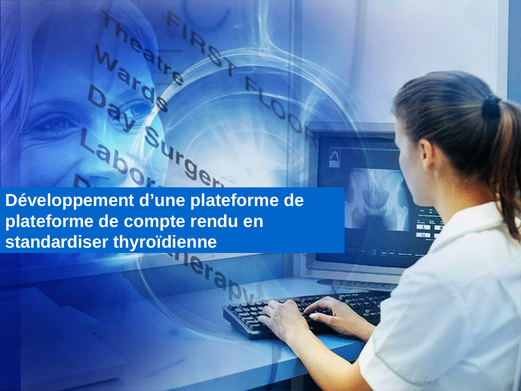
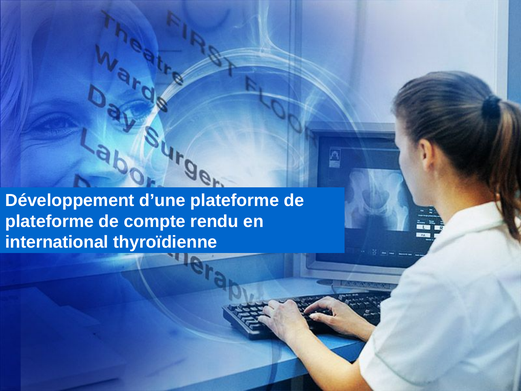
standardiser: standardiser -> international (57, 242)
